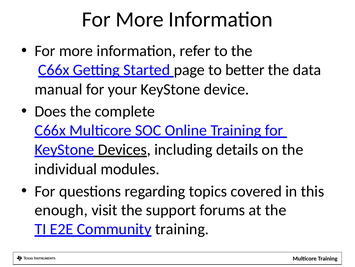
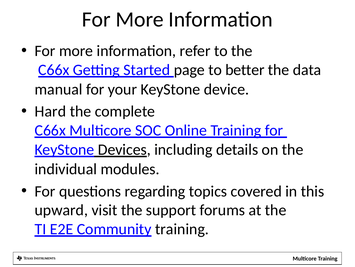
Does: Does -> Hard (50, 111)
enough: enough -> upward (61, 210)
